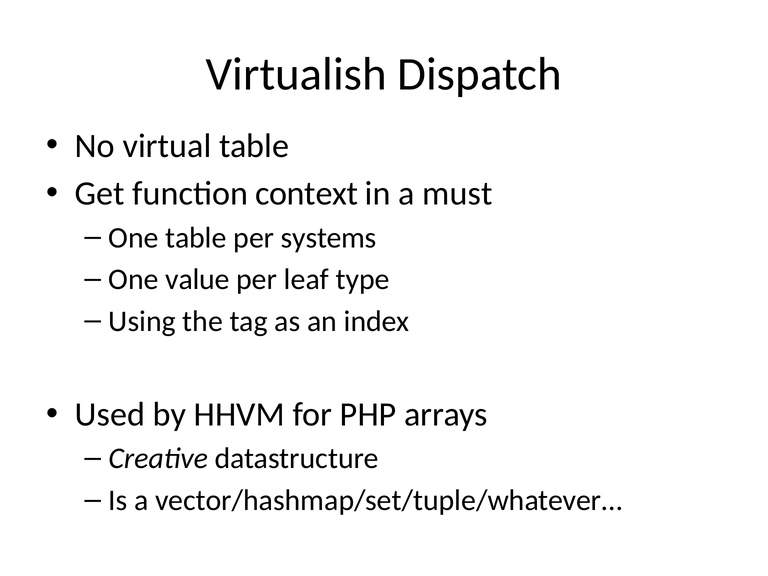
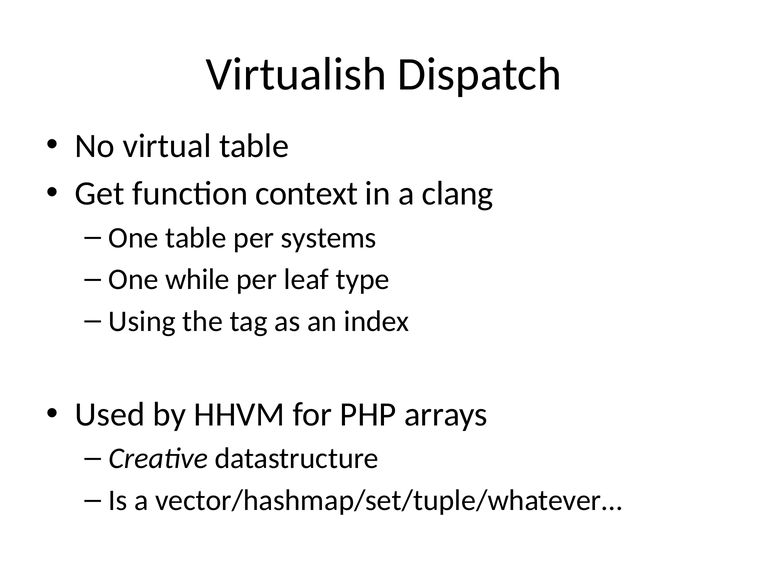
must: must -> clang (458, 194)
value: value -> while (198, 279)
